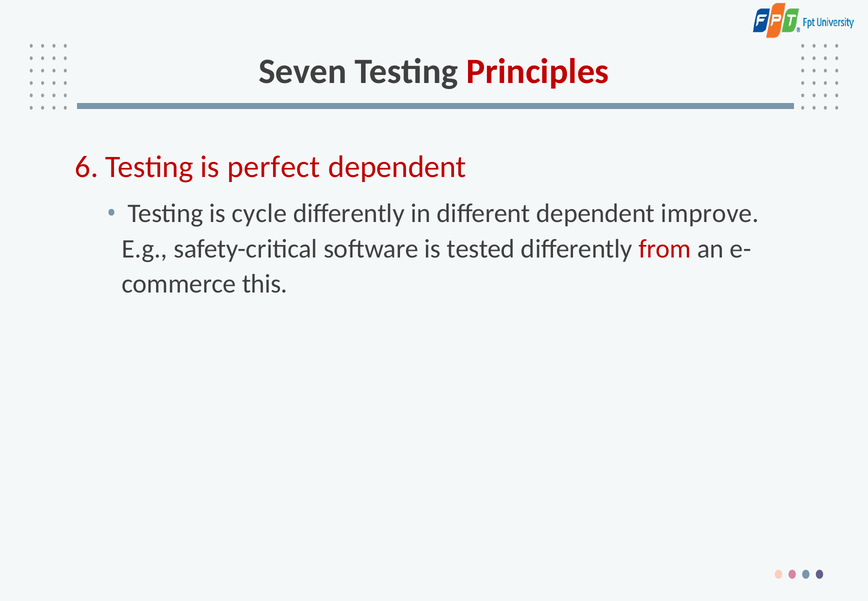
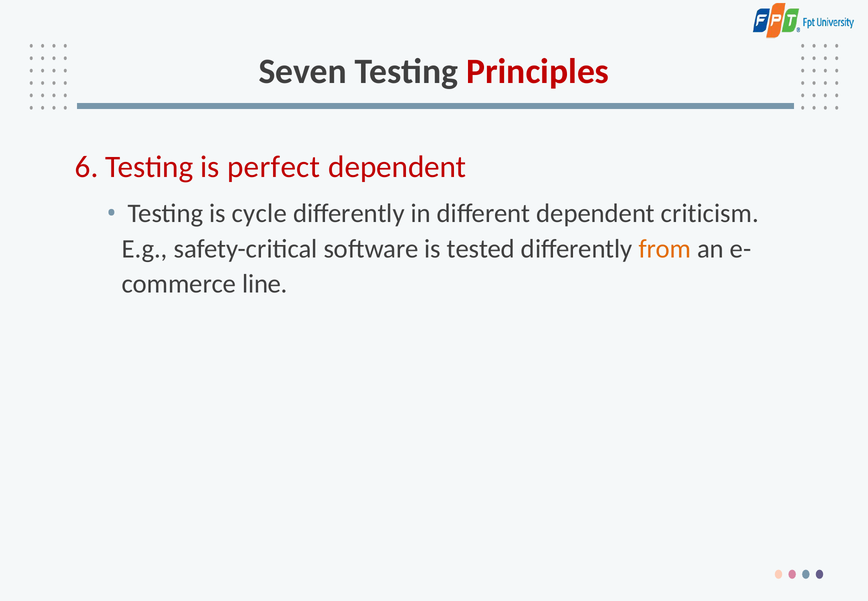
improve: improve -> criticism (710, 214)
from colour: red -> orange (665, 249)
this: this -> line (265, 284)
